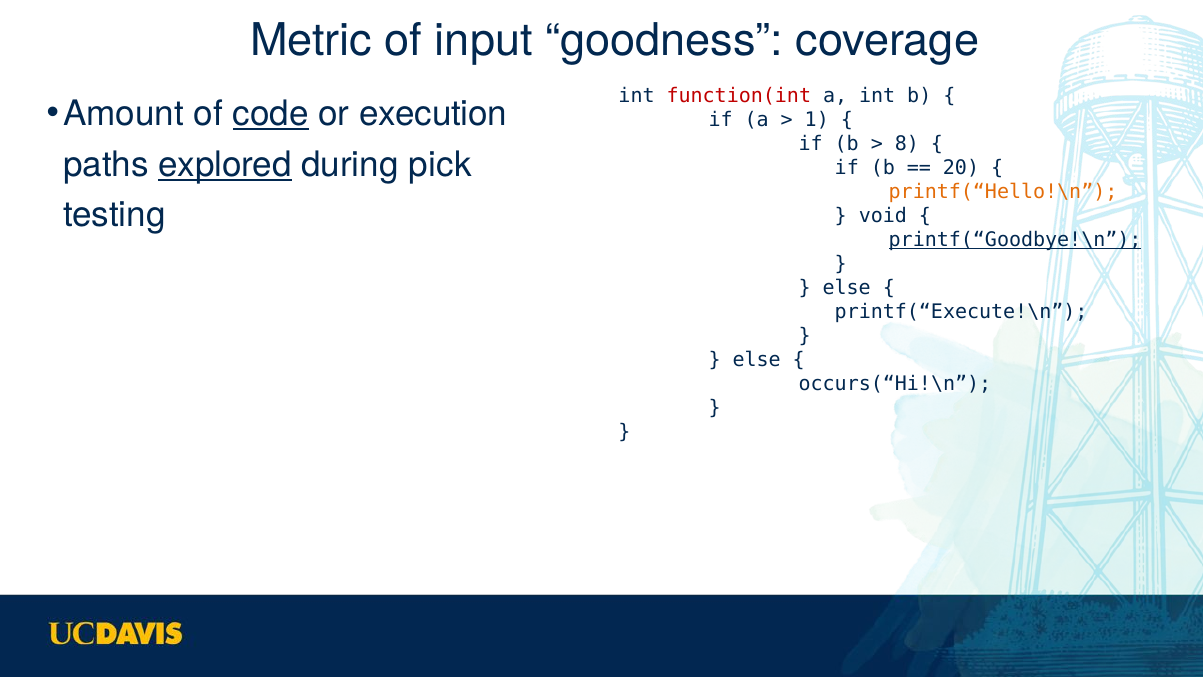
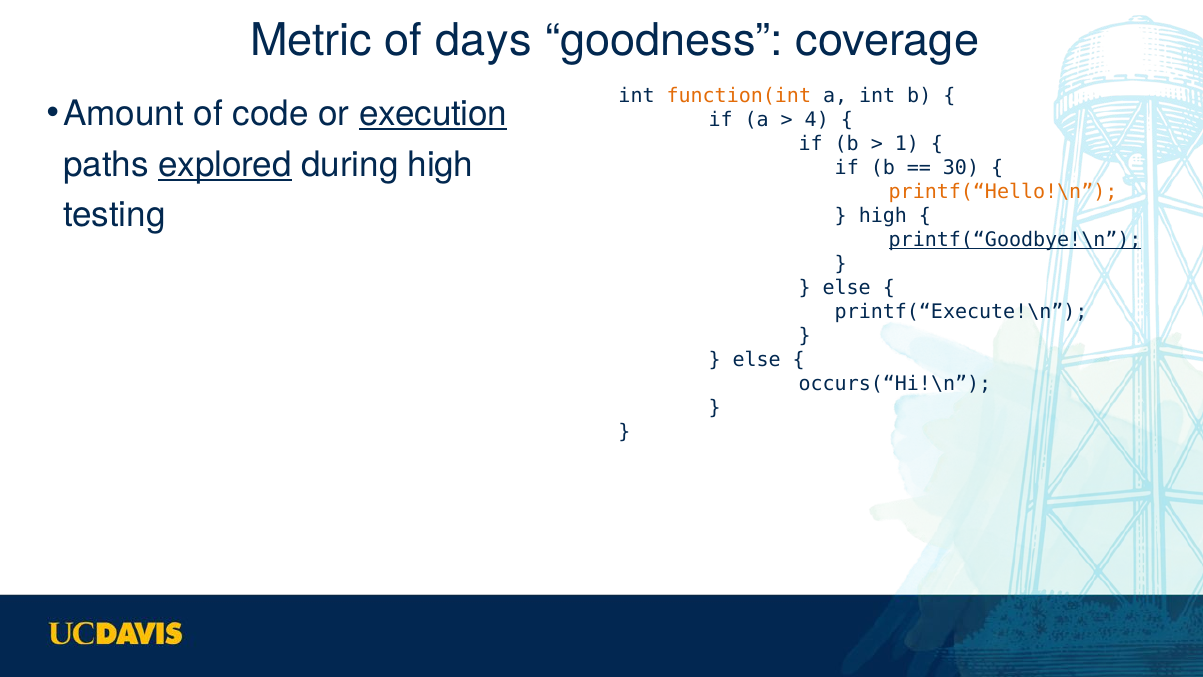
input: input -> days (484, 40)
function(int colour: red -> orange (739, 95)
code underline: present -> none (271, 114)
execution underline: none -> present (433, 114)
1: 1 -> 4 (817, 119)
8: 8 -> 1 (907, 144)
during pick: pick -> high (441, 164)
20: 20 -> 30 (961, 168)
void: void -> high (883, 216)
